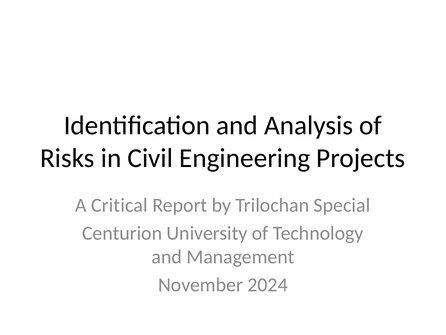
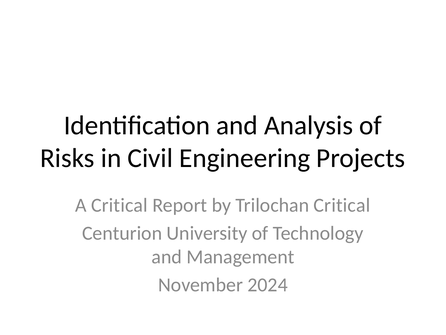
Trilochan Special: Special -> Critical (342, 205)
